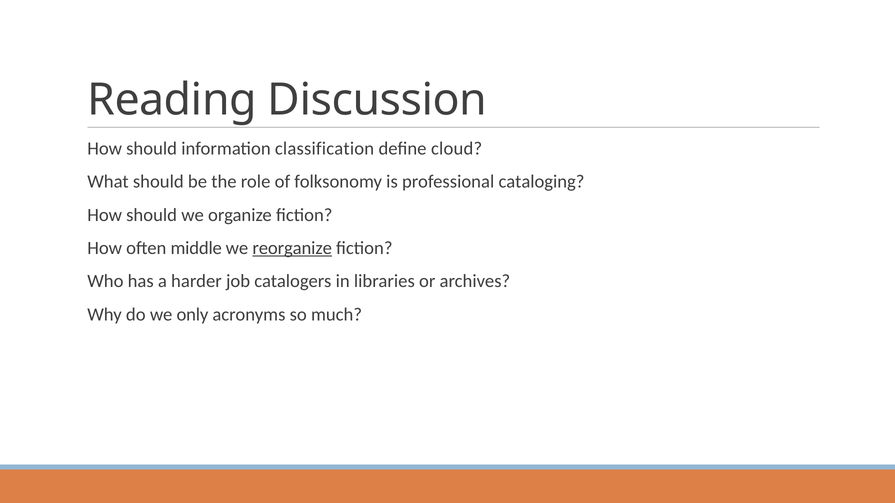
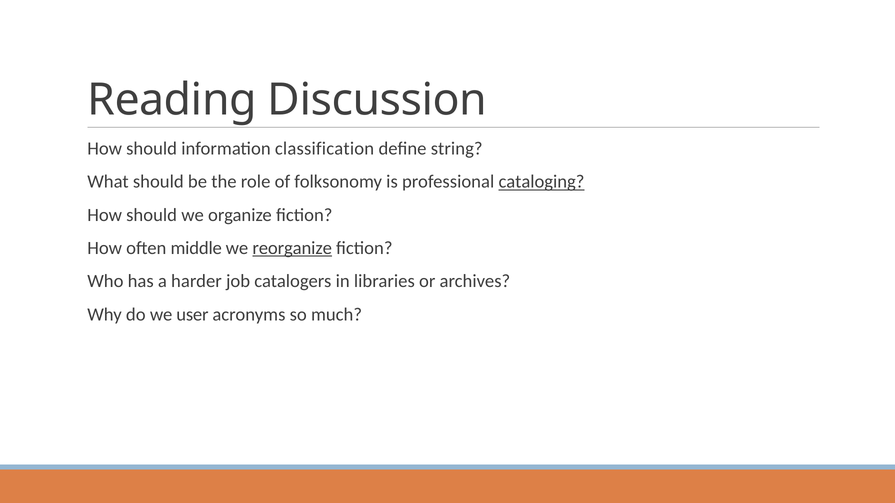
cloud: cloud -> string (457, 149)
cataloging underline: none -> present (541, 182)
only: only -> user (192, 315)
